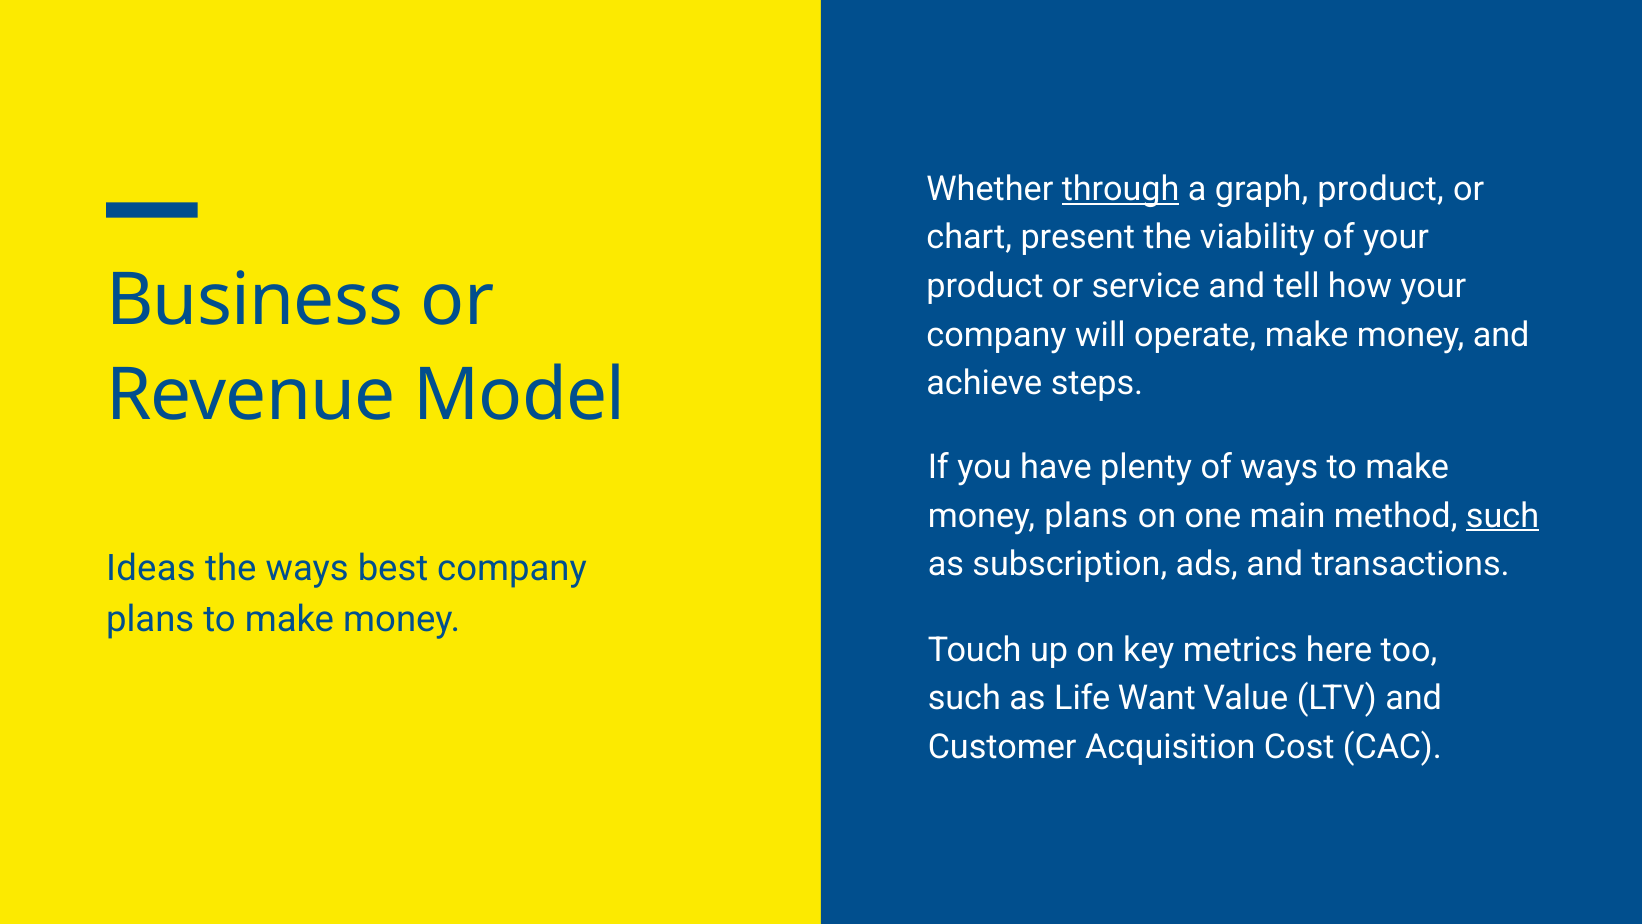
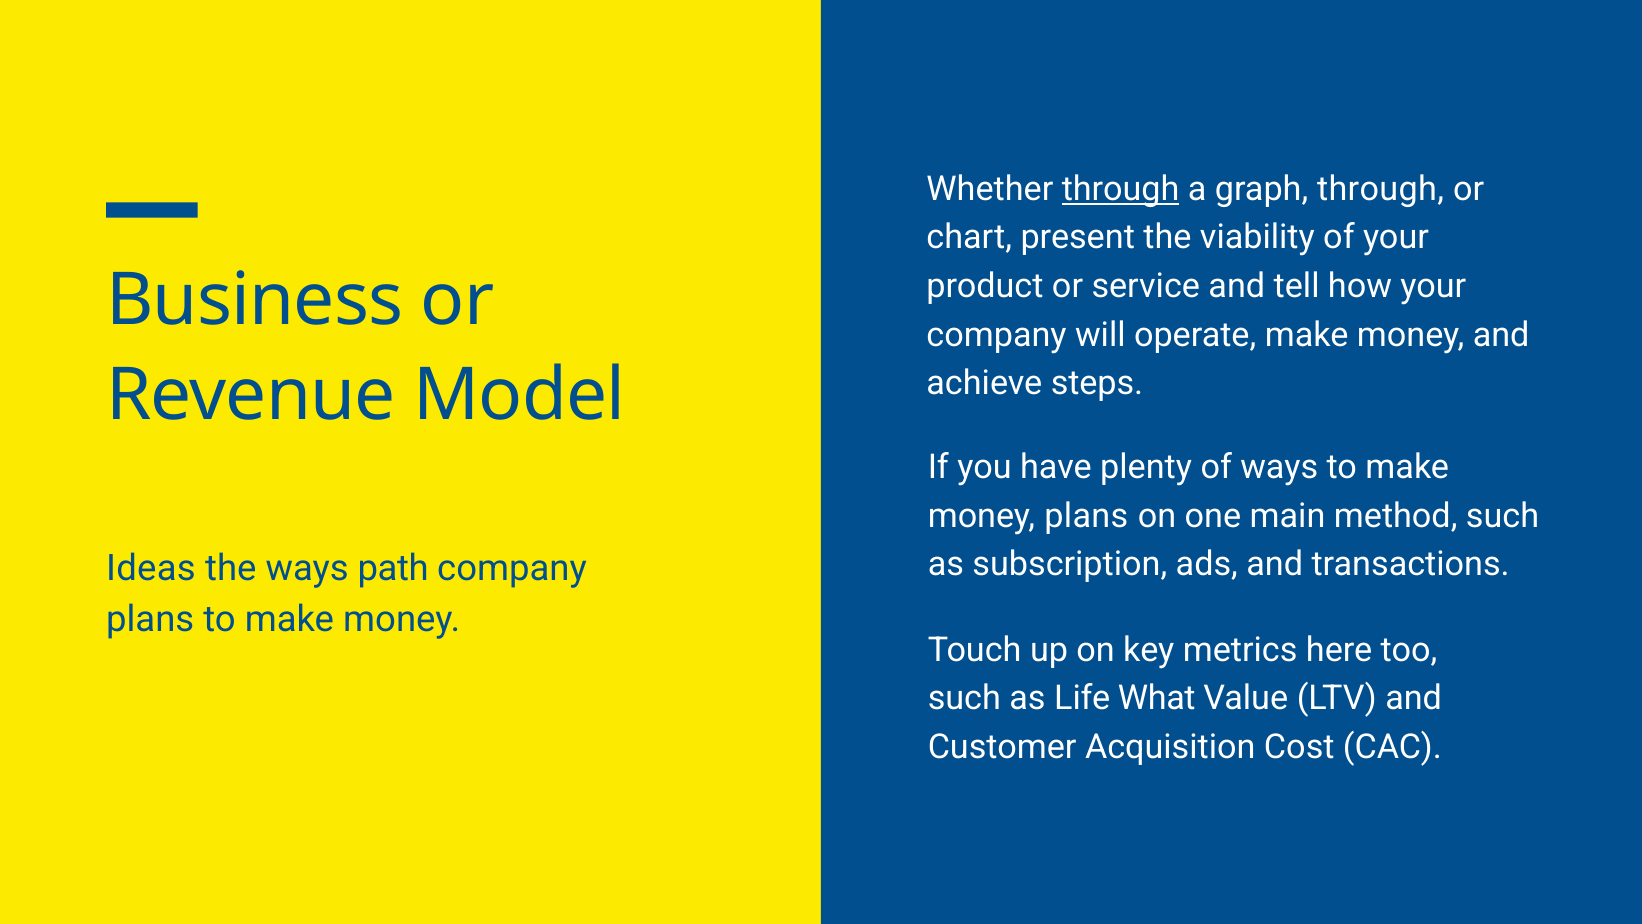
graph product: product -> through (1381, 189)
such underline: present -> none (1503, 516)
best: best -> path (393, 568)
Want: Want -> What (1157, 698)
